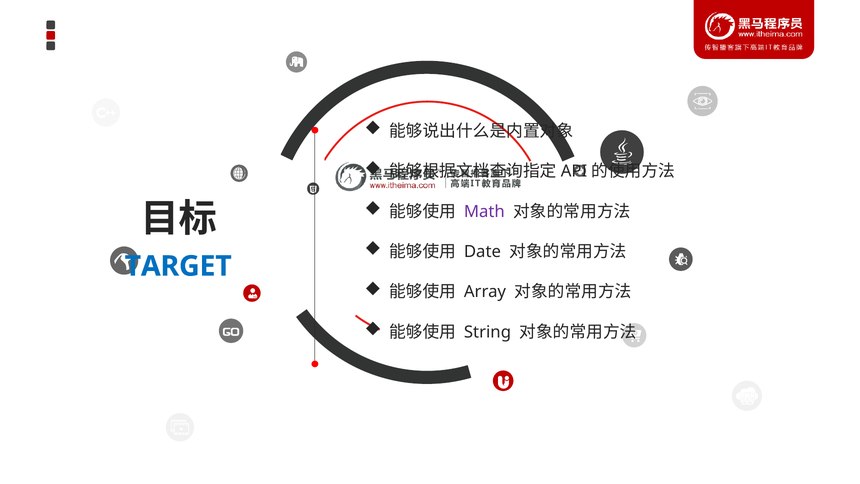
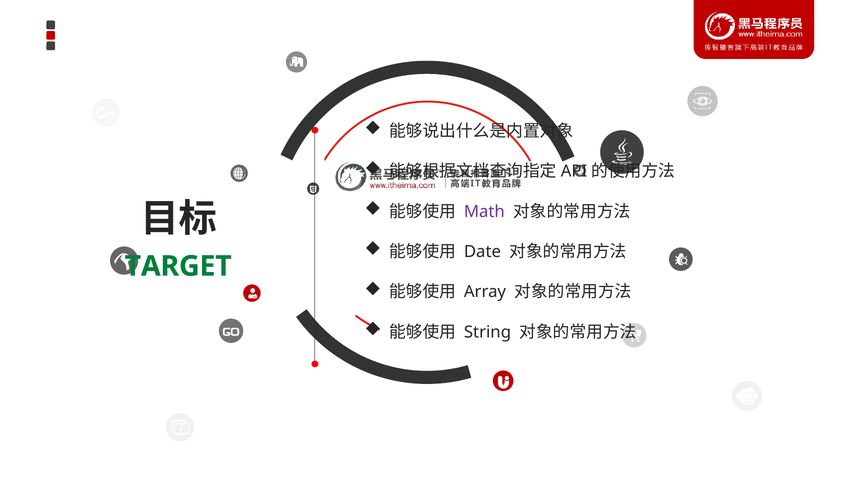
TARGET colour: blue -> green (178, 266)
